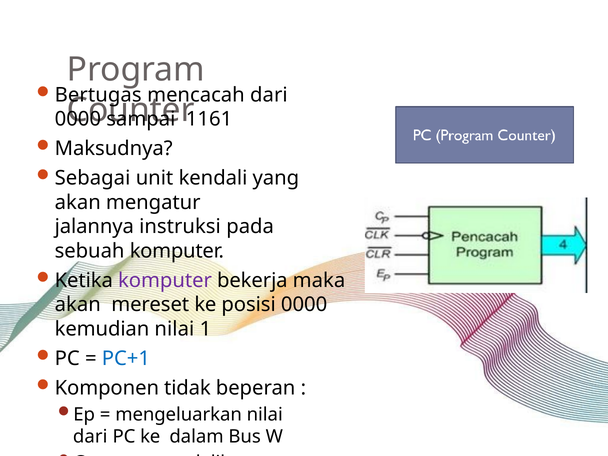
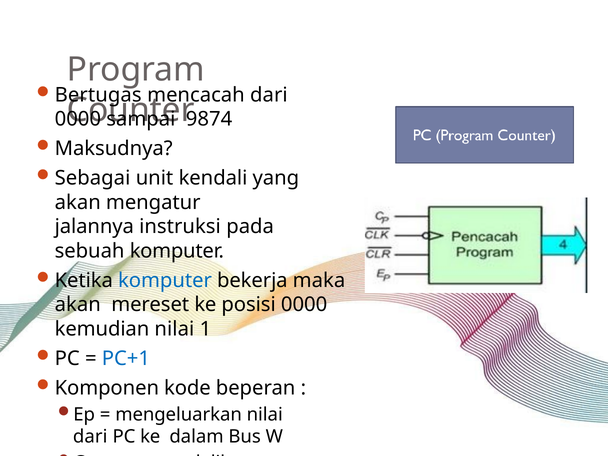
1161: 1161 -> 9874 (209, 119)
komputer colour: purple -> blue (165, 280)
tidak: tidak -> kode (187, 388)
